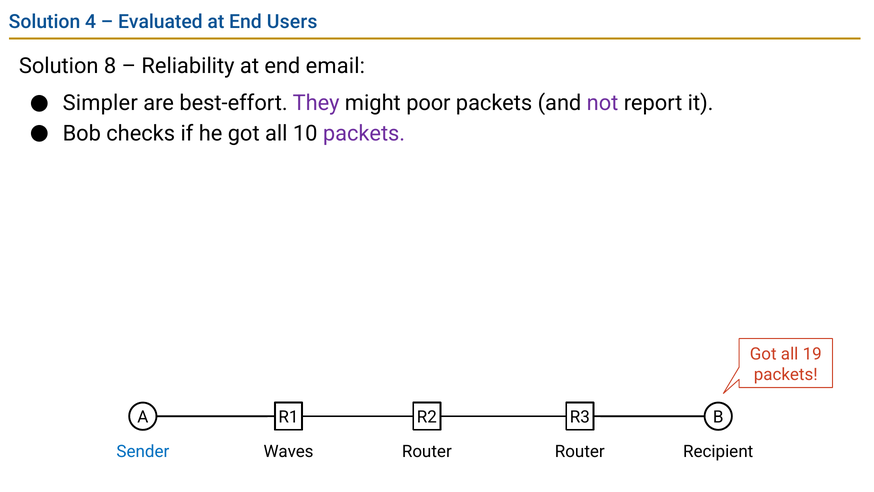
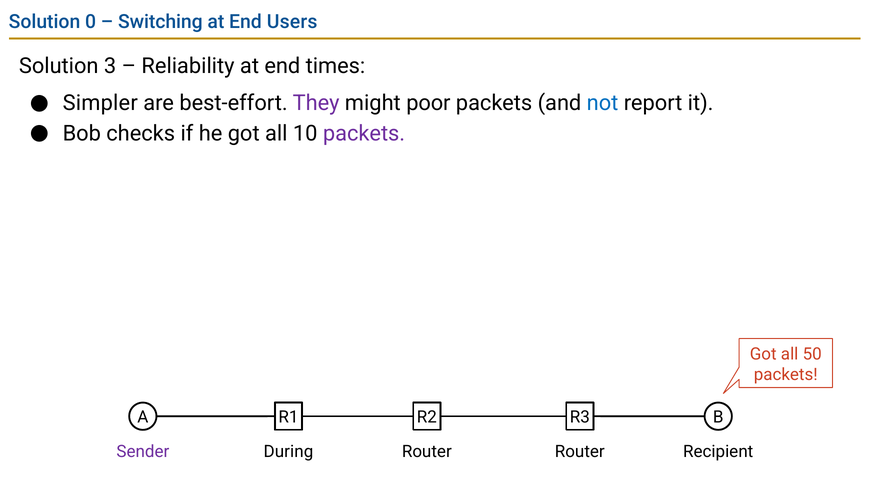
4: 4 -> 0 (91, 22)
Evaluated: Evaluated -> Switching (160, 22)
8: 8 -> 3 (110, 66)
email: email -> times (335, 66)
not colour: purple -> blue (603, 103)
19: 19 -> 50 (812, 354)
Sender colour: blue -> purple (143, 451)
Waves: Waves -> During (288, 451)
